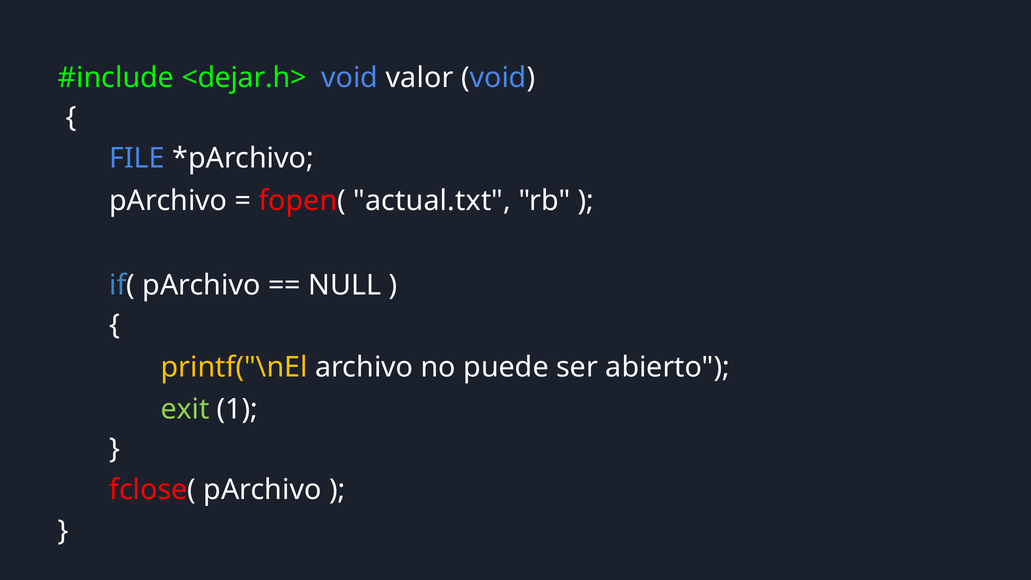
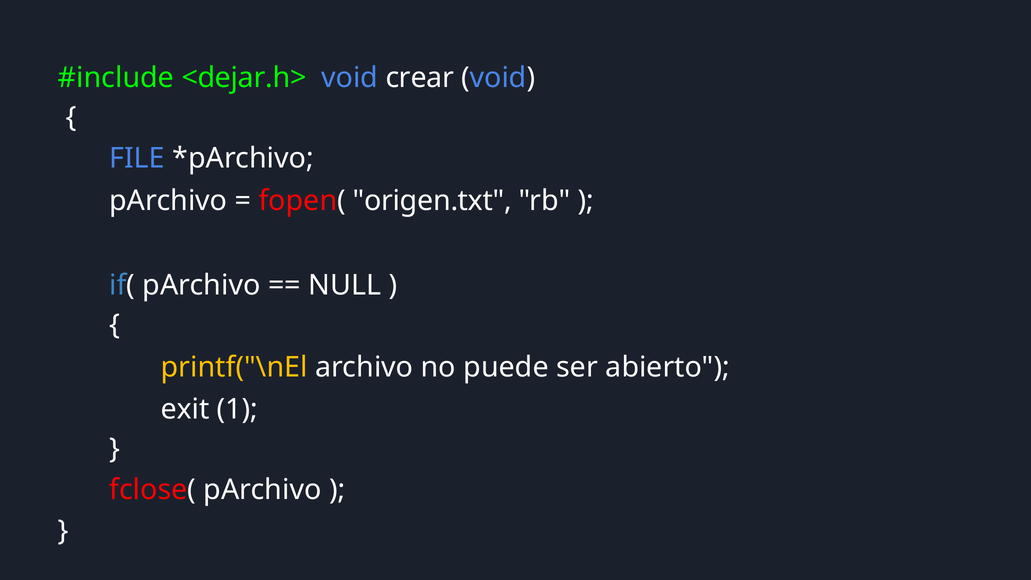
valor: valor -> crear (420, 78)
actual.txt: actual.txt -> origen.txt (432, 201)
exit colour: light green -> white (185, 409)
